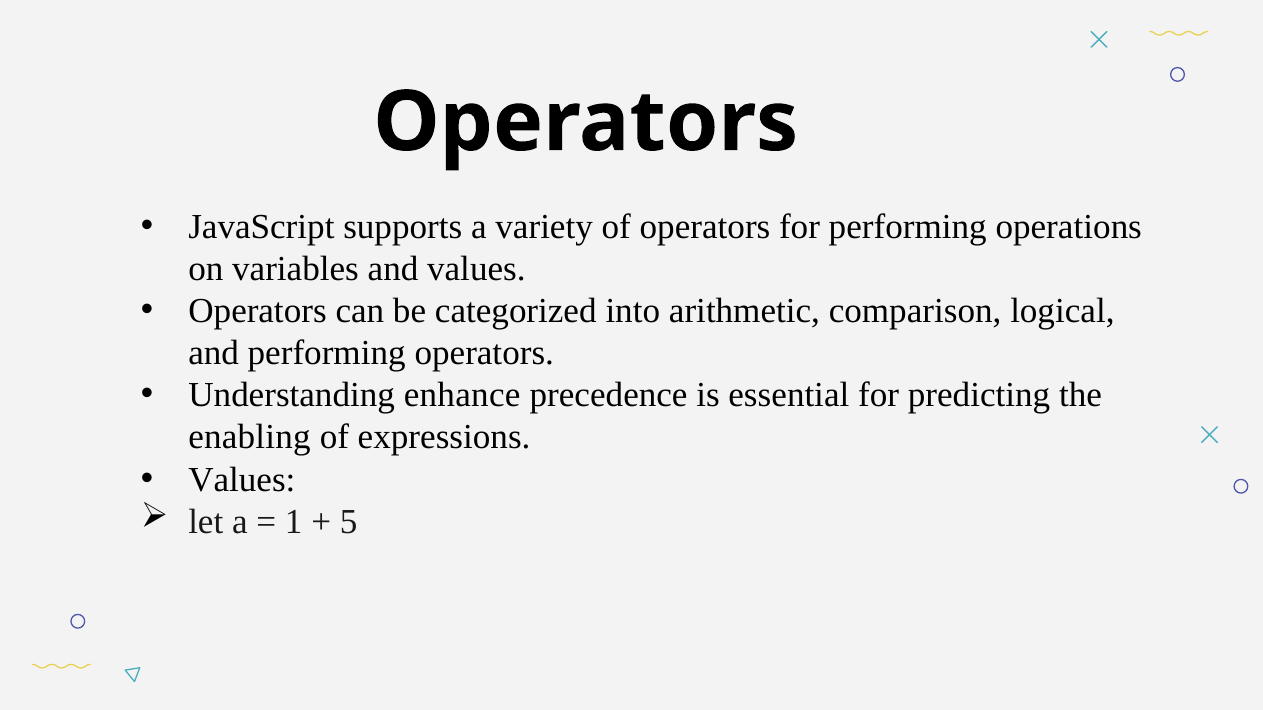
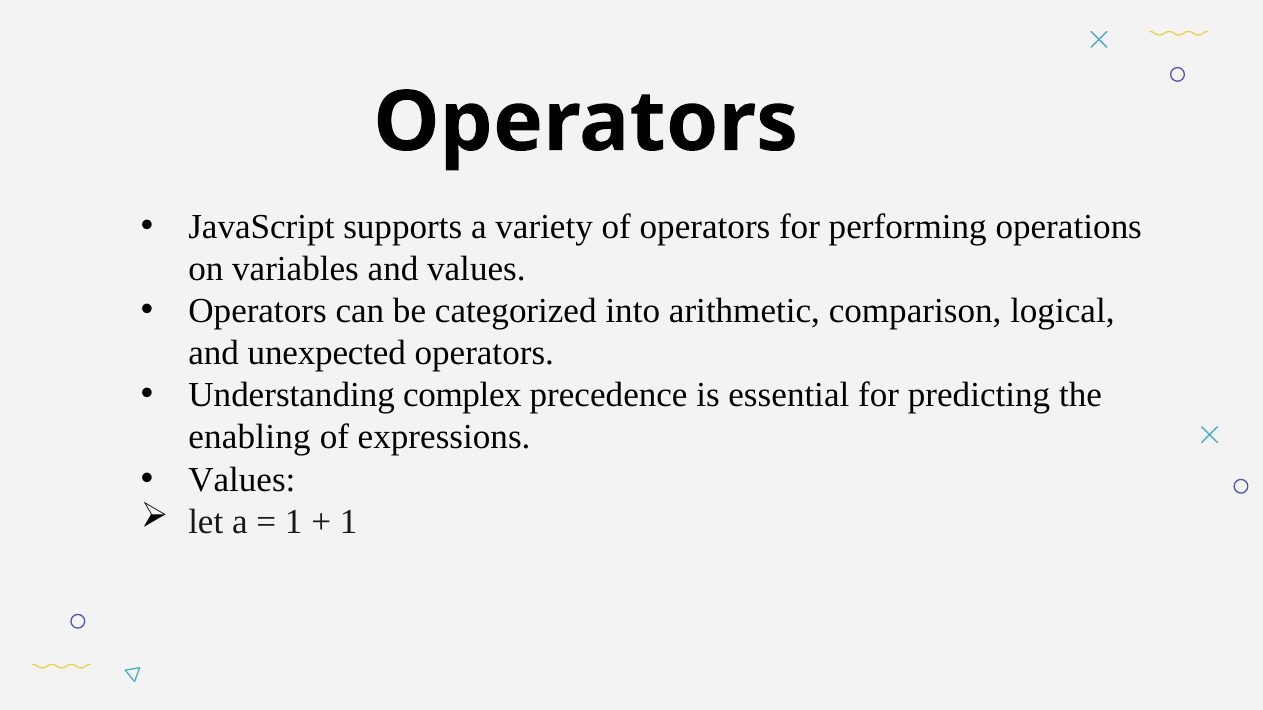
and performing: performing -> unexpected (327, 353)
enhance: enhance -> complex (462, 396)
5: 5 -> 1 (349, 522)
